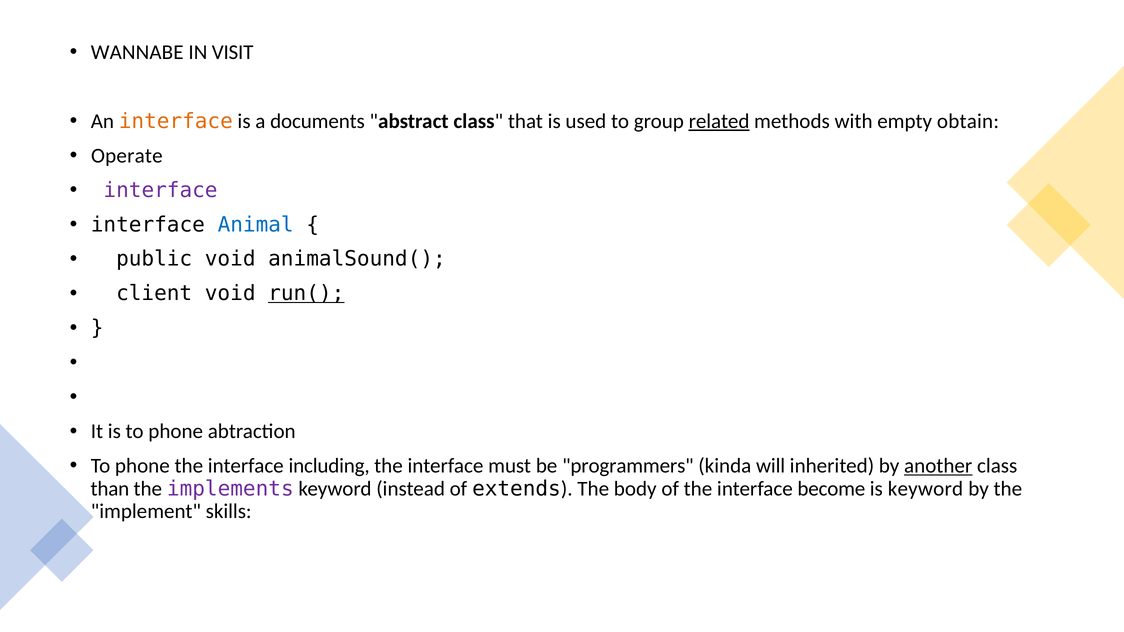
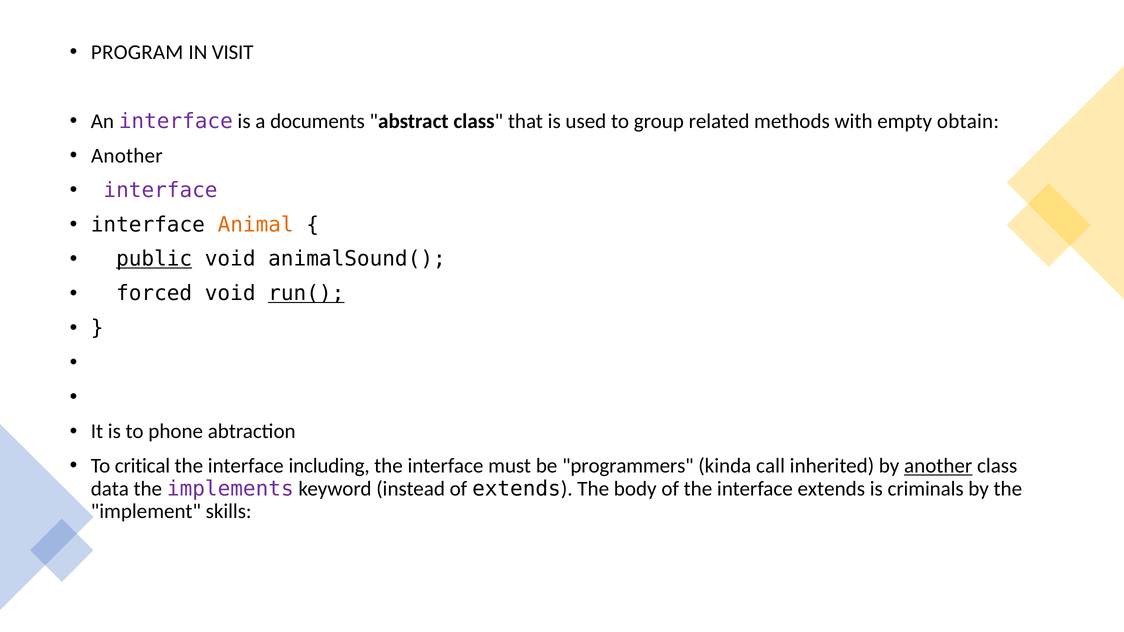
WANNABE: WANNABE -> PROGRAM (137, 52)
interface colour: orange -> purple (176, 121)
related underline: present -> none (719, 121)
Operate: Operate -> Another (127, 156)
Animal colour: blue -> orange (256, 225)
public underline: none -> present (154, 259)
client: client -> forced (154, 294)
phone: phone -> critical (143, 466)
will: will -> call (771, 466)
than: than -> data (110, 489)
interface become: become -> extends (831, 489)
is keyword: keyword -> criminals (926, 489)
